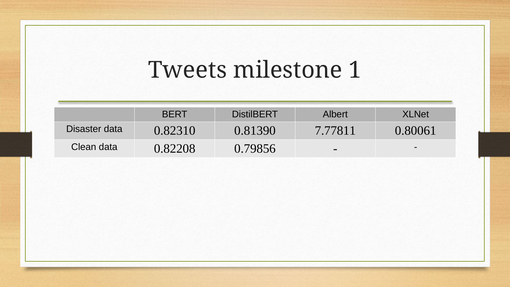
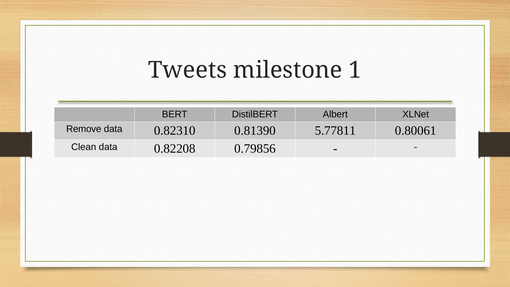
Disaster: Disaster -> Remove (84, 129)
7.77811: 7.77811 -> 5.77811 (335, 131)
